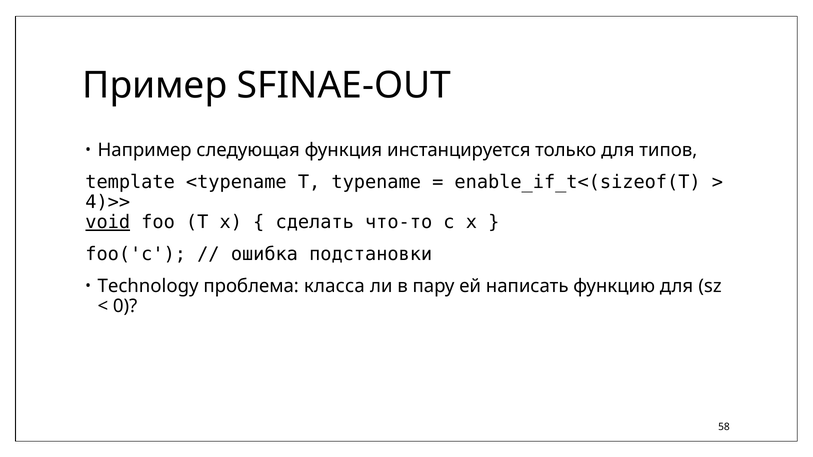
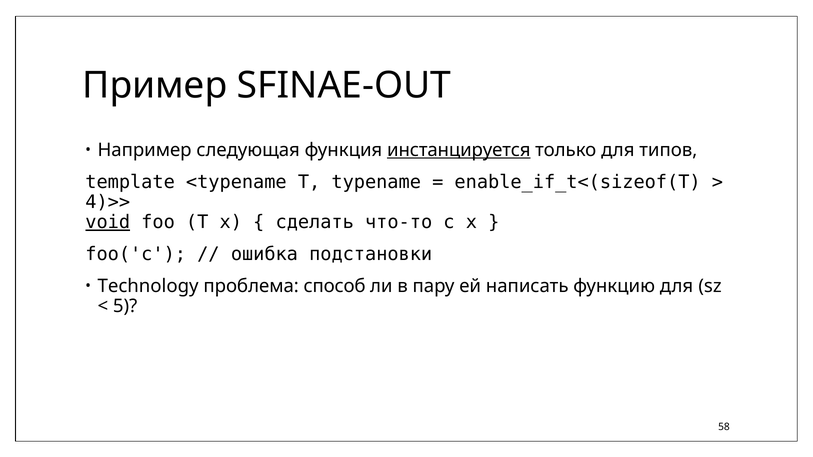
инстанцируется underline: none -> present (459, 150)
класса: класса -> способ (335, 286)
0: 0 -> 5 (125, 306)
